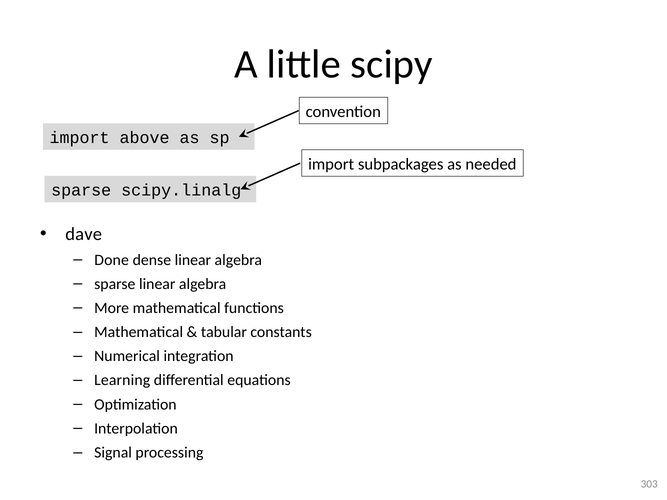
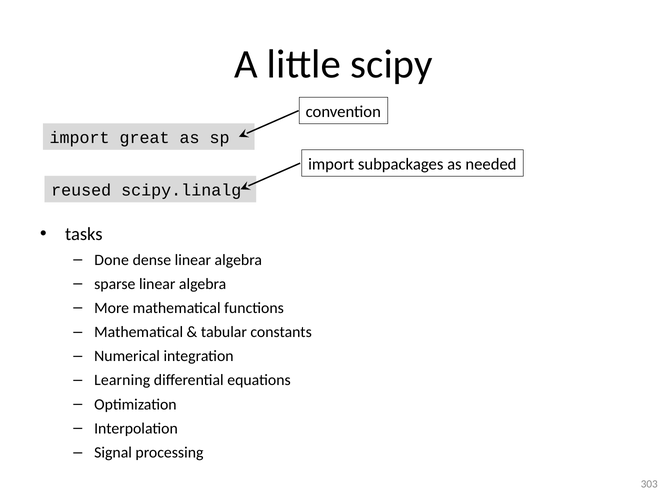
above: above -> great (145, 138)
sparse: sparse -> reused (81, 190)
dave: dave -> tasks (84, 234)
